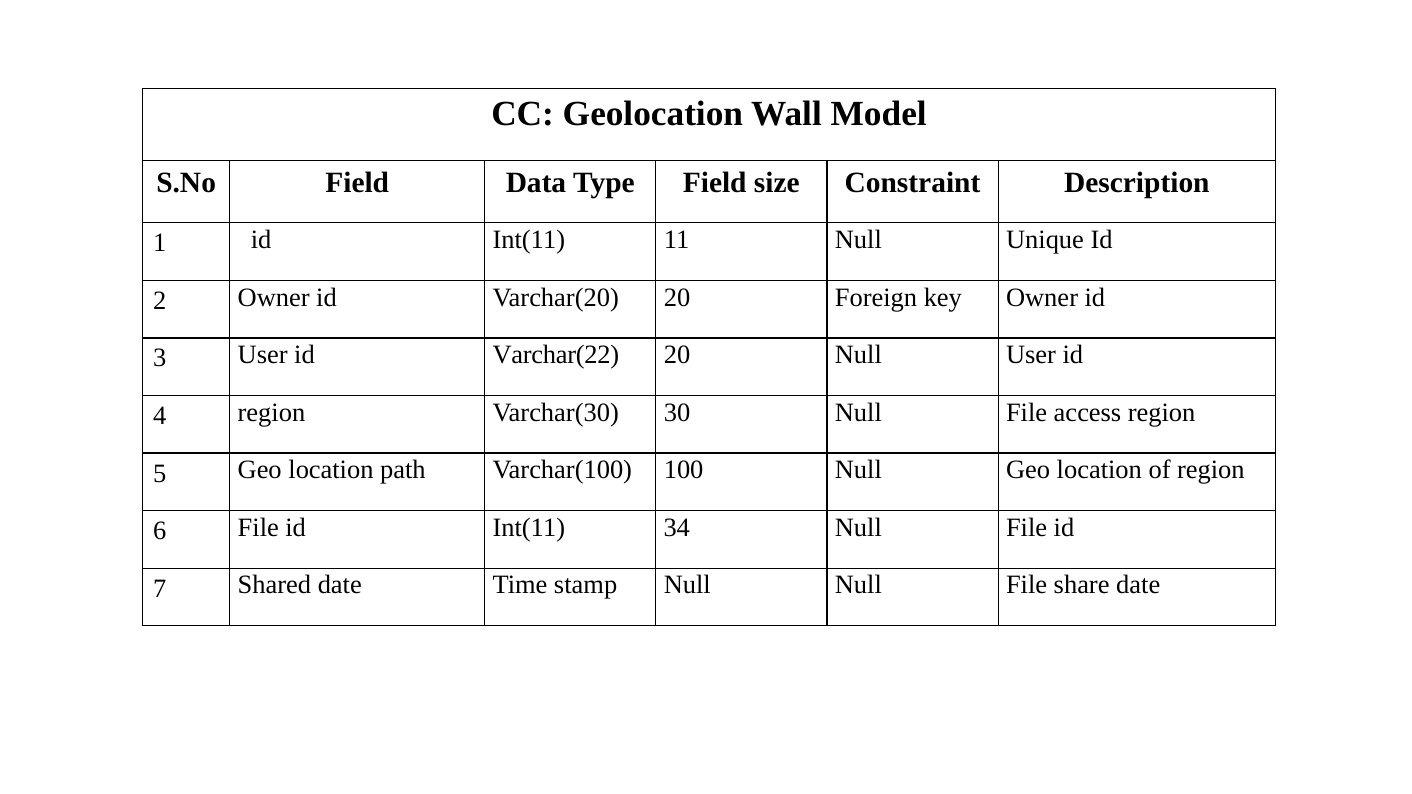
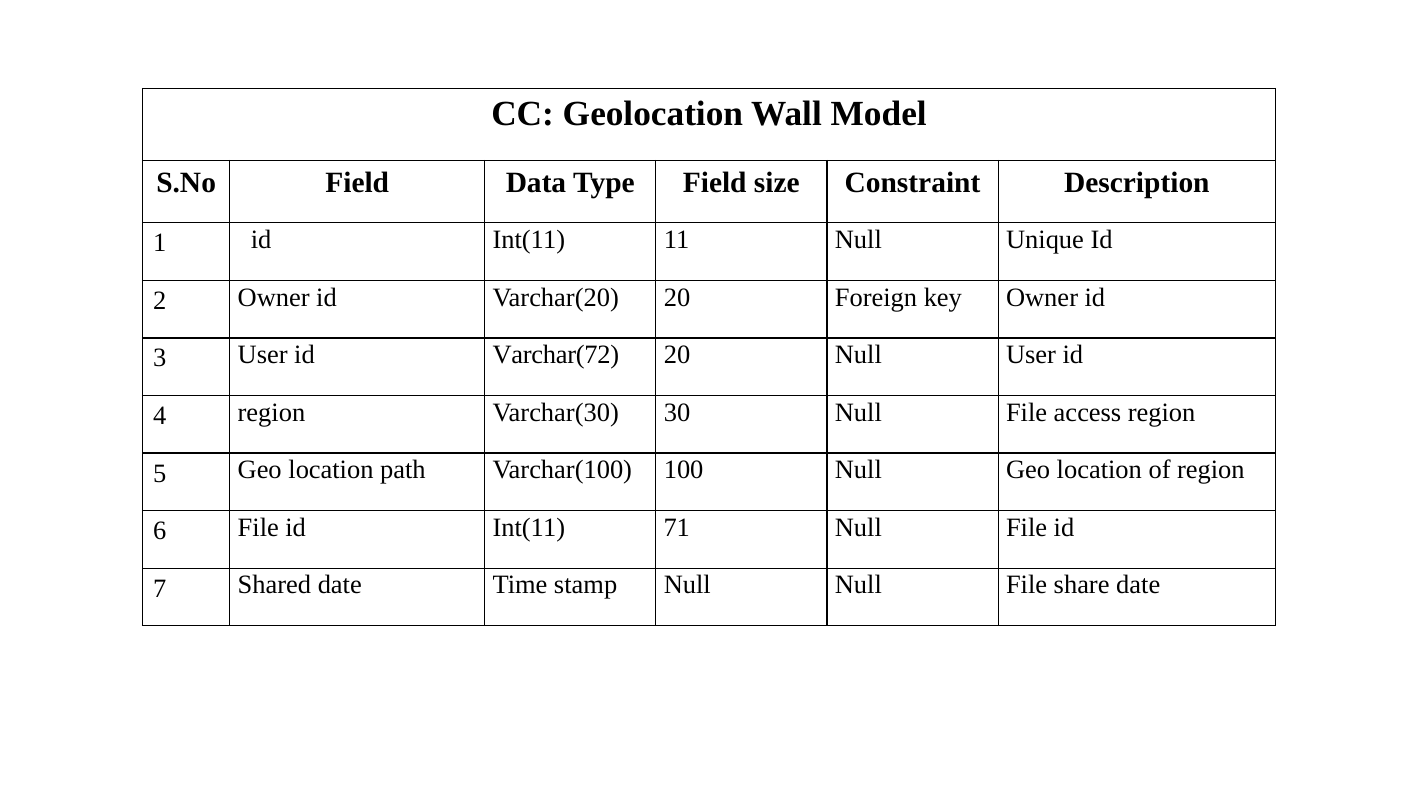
Varchar(22: Varchar(22 -> Varchar(72 (556, 355)
34: 34 -> 71 (677, 528)
